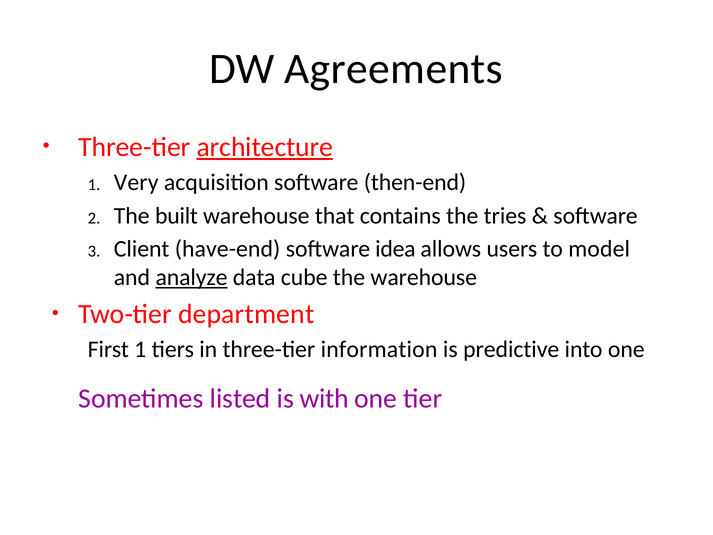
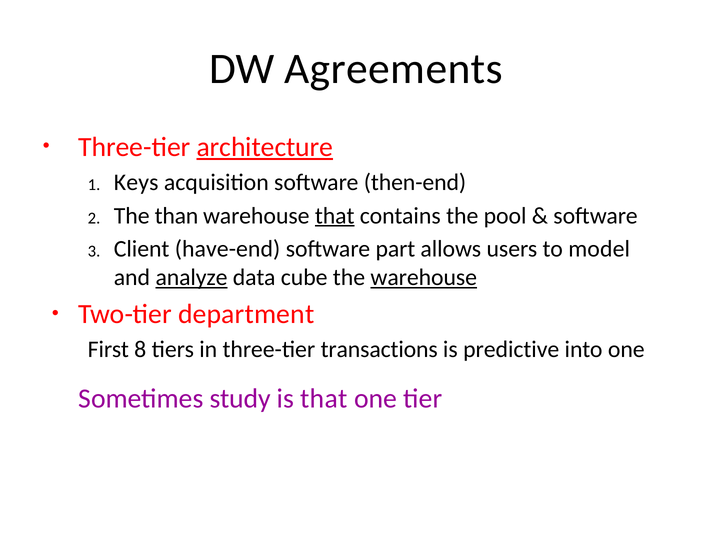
Very: Very -> Keys (136, 182)
built: built -> than (176, 216)
that underline: none -> present (335, 216)
tries: tries -> pool (505, 216)
idea: idea -> part (395, 249)
warehouse underline: none -> present (424, 277)
First 1: 1 -> 8 (140, 349)
information: information -> transactions (379, 349)
listed: listed -> study (240, 398)
is with: with -> that (324, 398)
